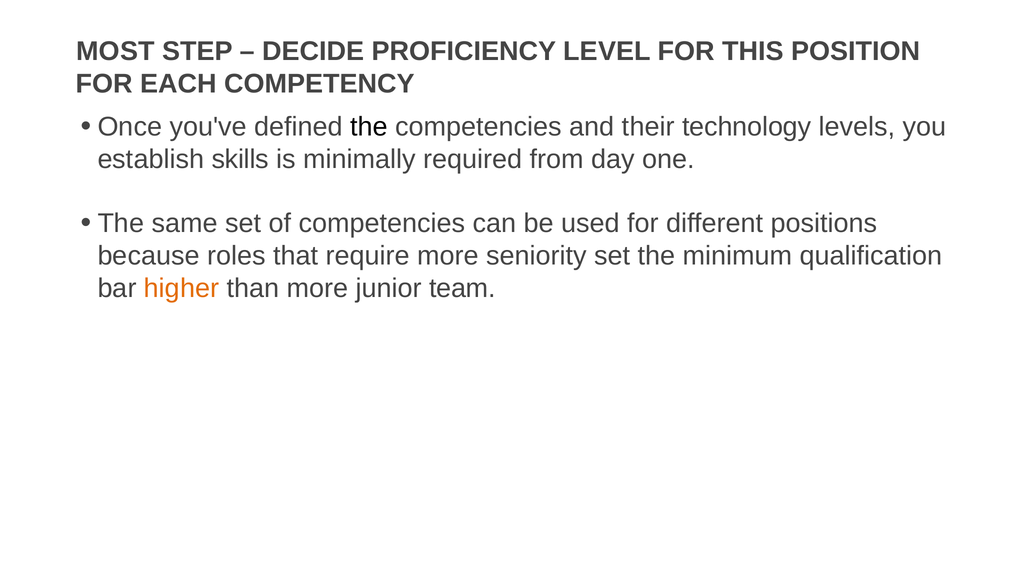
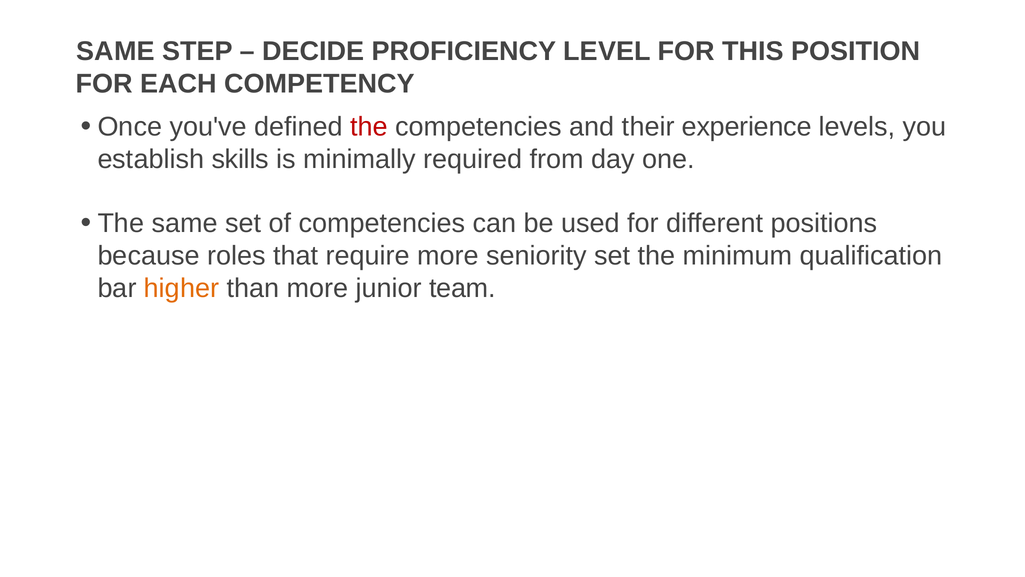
MOST: MOST -> SAME (115, 51)
the colour: black -> red (369, 127)
technology: technology -> experience (747, 127)
